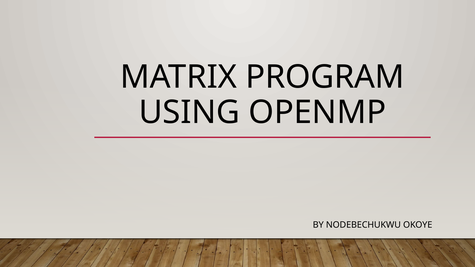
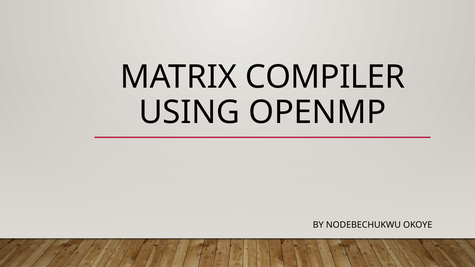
PROGRAM: PROGRAM -> COMPILER (325, 77)
